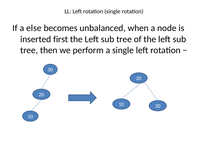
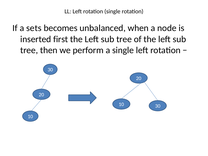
else: else -> sets (34, 28)
